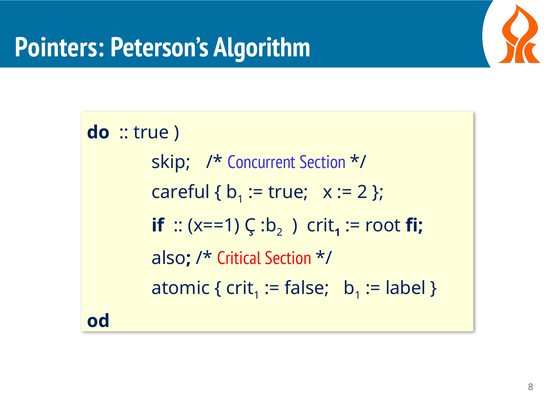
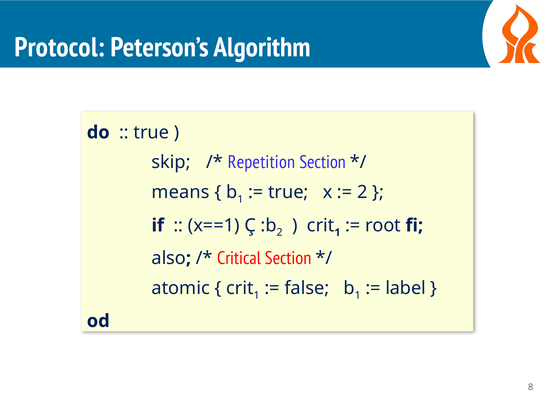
Pointers: Pointers -> Protocol (60, 48)
Concurrent: Concurrent -> Repetition (261, 162)
careful: careful -> means (181, 192)
